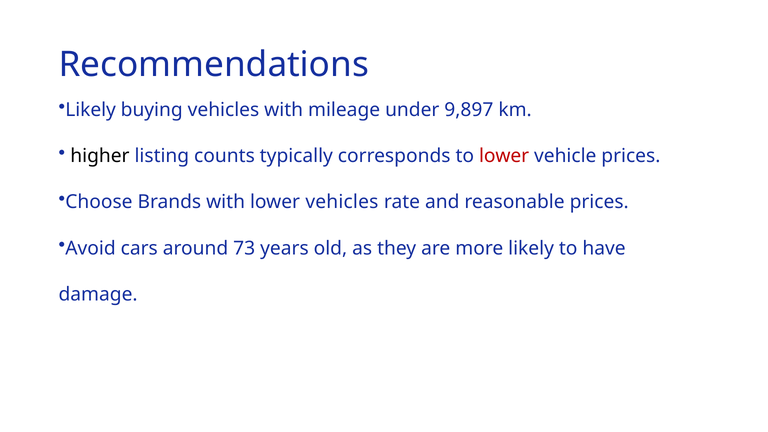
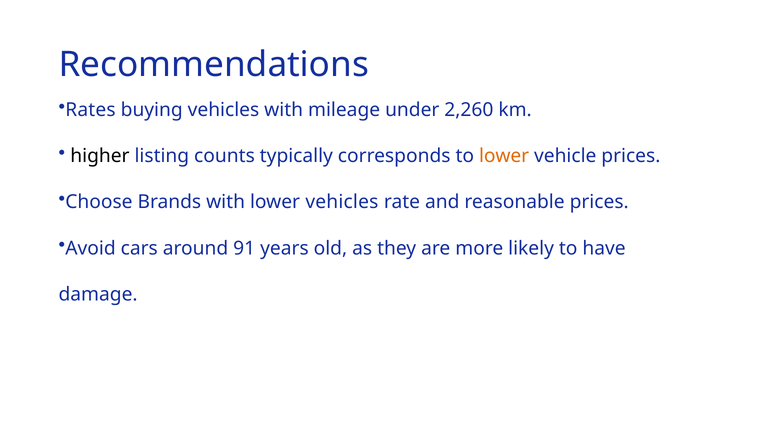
Likely: Likely -> Rates (90, 110)
9,897: 9,897 -> 2,260 (469, 110)
lower colour: red -> orange (504, 156)
73: 73 -> 91 (244, 248)
